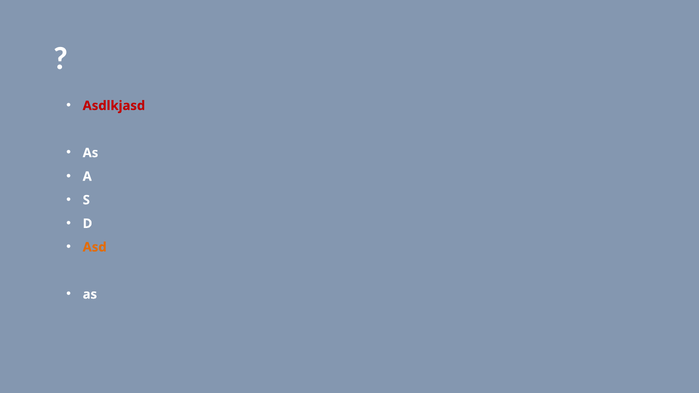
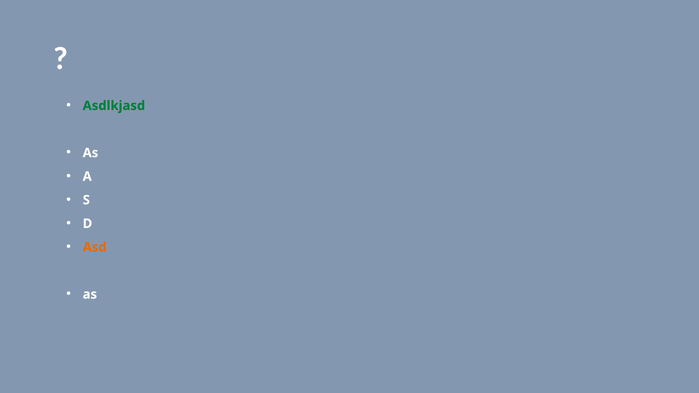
Asdlkjasd colour: red -> green (114, 106)
